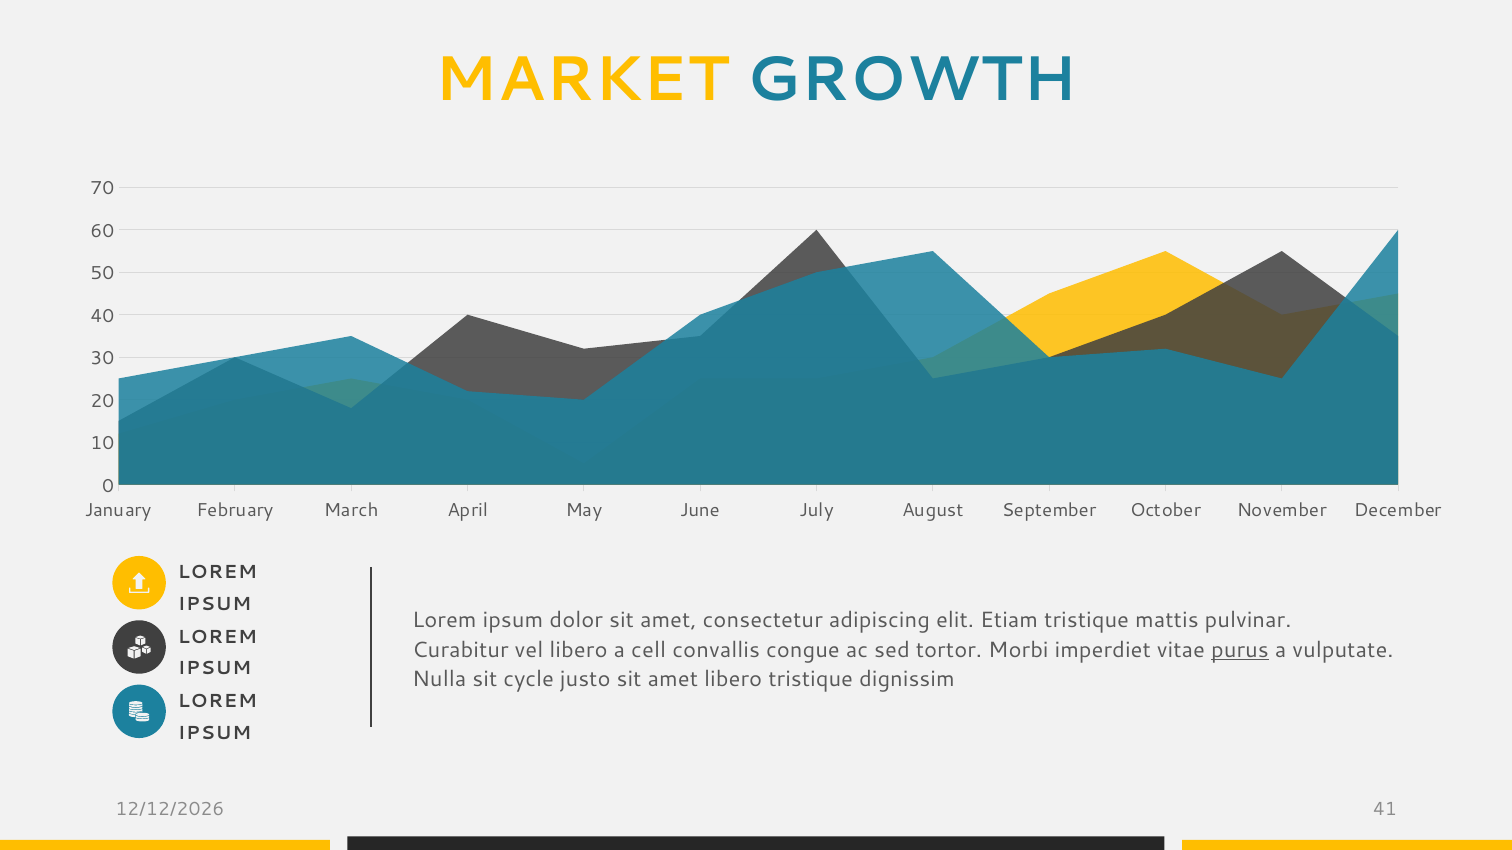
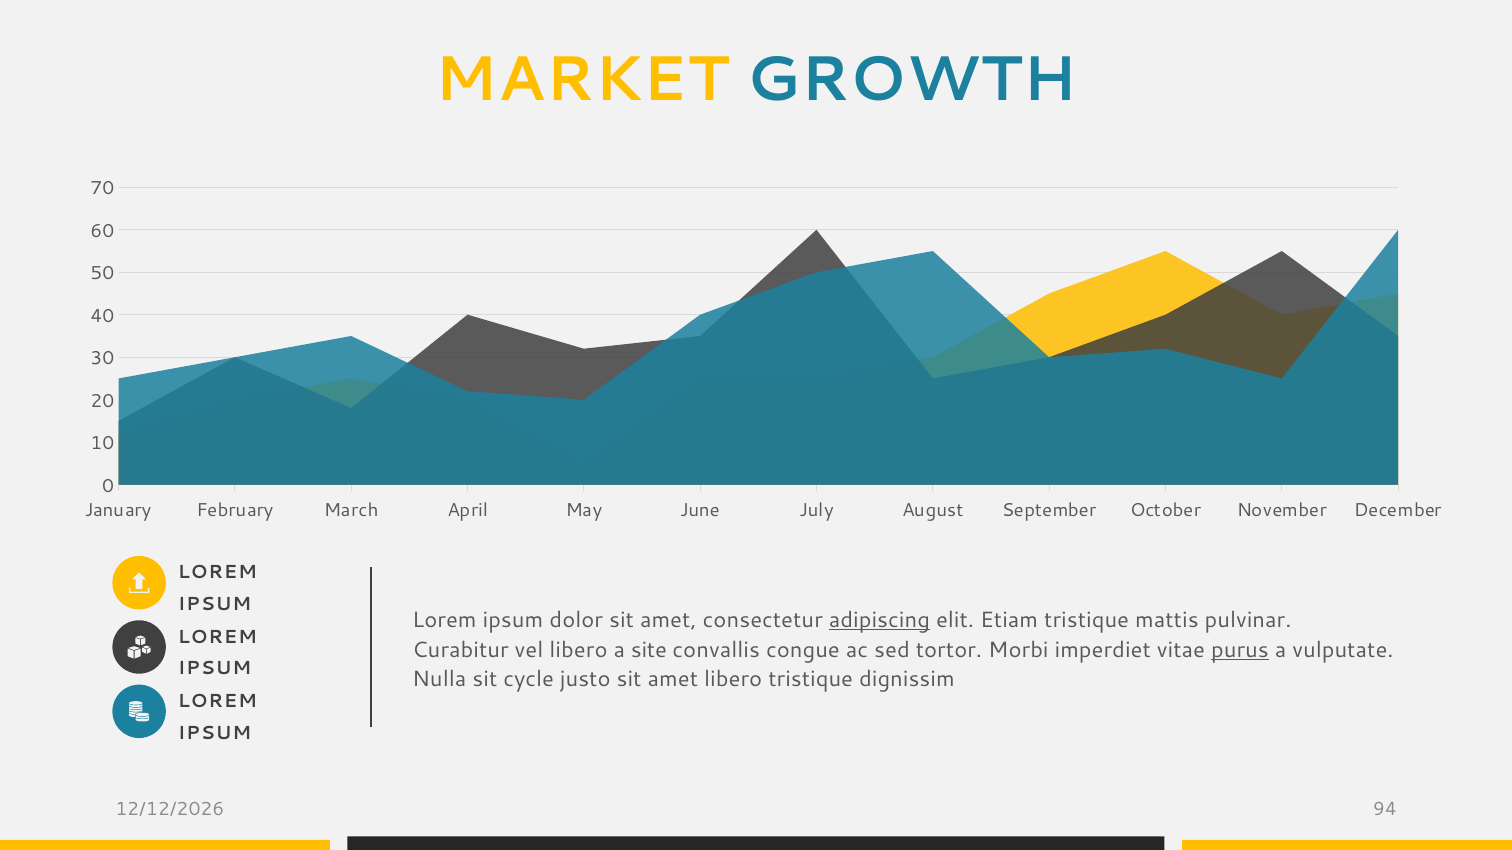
adipiscing underline: none -> present (879, 620)
cell: cell -> site (649, 650)
41: 41 -> 94 (1385, 810)
